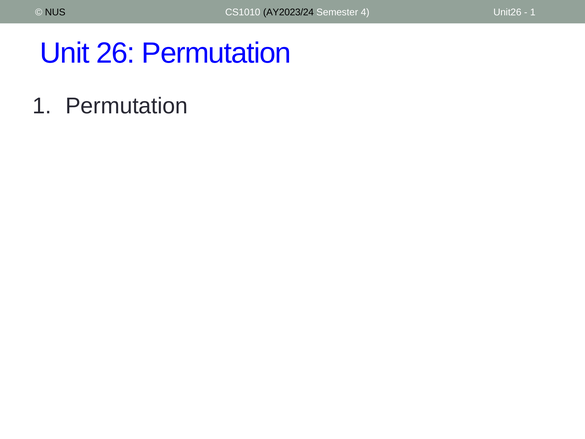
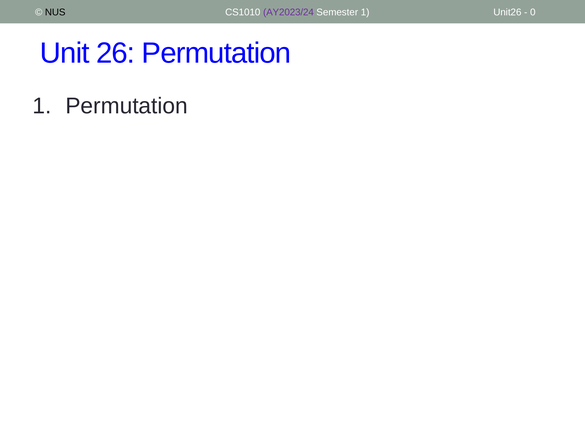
AY2023/24 colour: black -> purple (288, 12)
Semester 4: 4 -> 1 (365, 12)
1: 1 -> 0 (533, 12)
